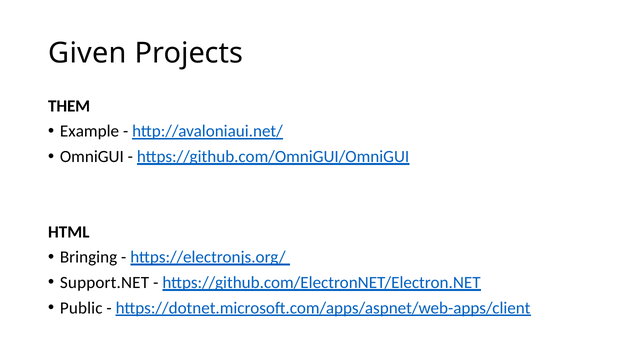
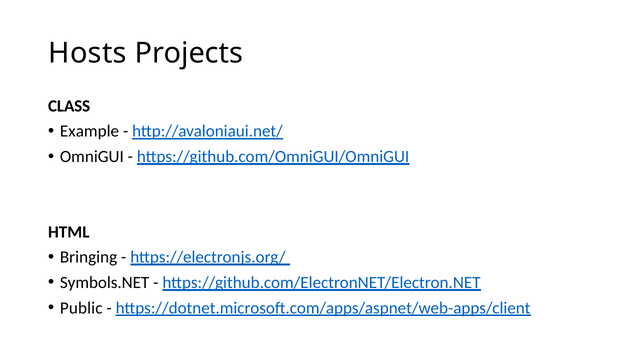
Given: Given -> Hosts (88, 53)
THEM: THEM -> CLASS (69, 106)
Support.NET: Support.NET -> Symbols.NET (105, 283)
